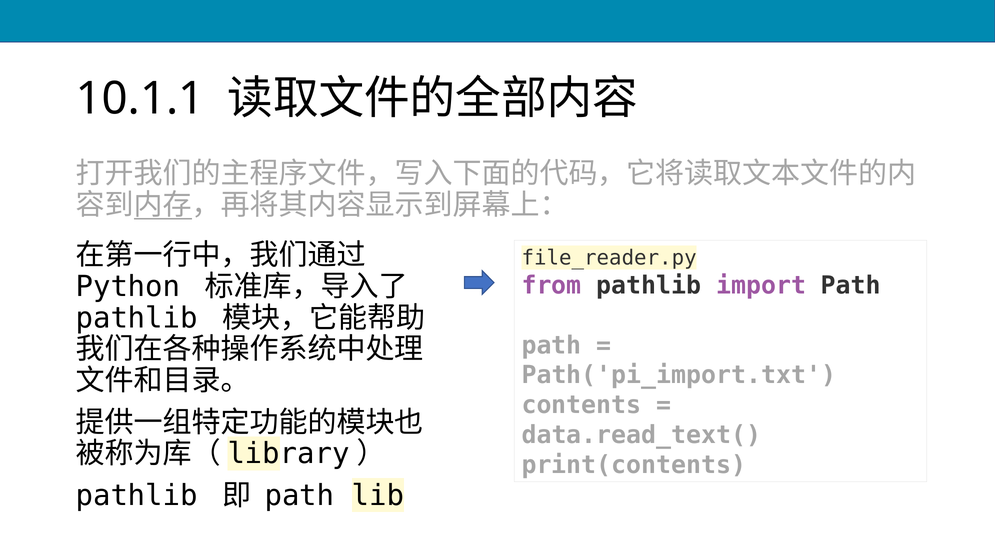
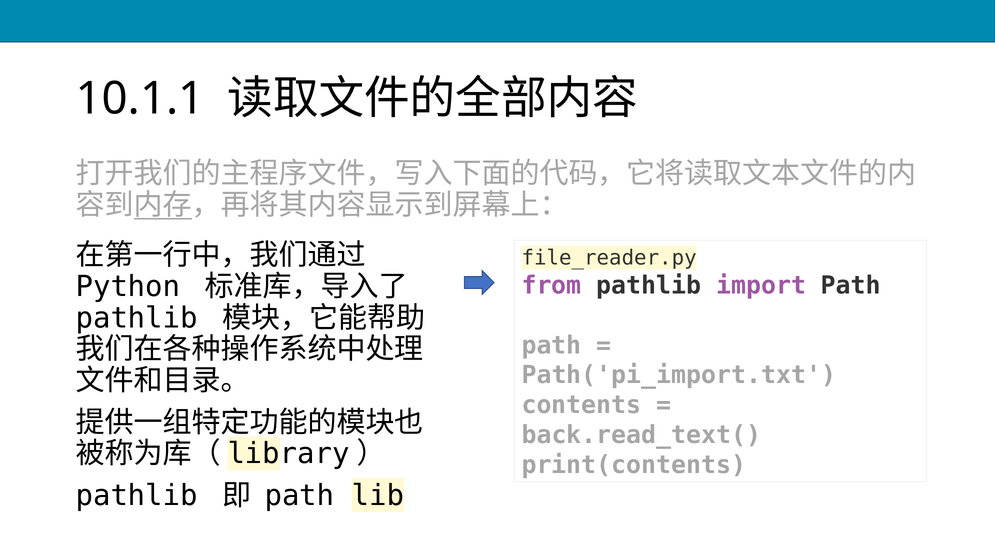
data.read_text(: data.read_text( -> back.read_text( (641, 435)
